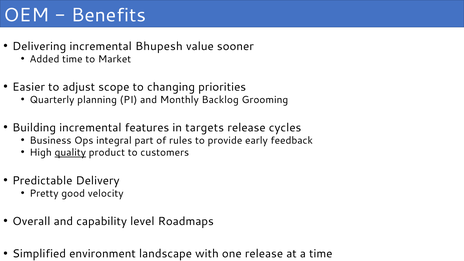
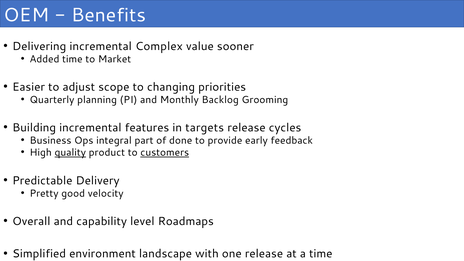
Bhupesh: Bhupesh -> Complex (159, 46)
rules: rules -> done (181, 141)
customers underline: none -> present (165, 153)
